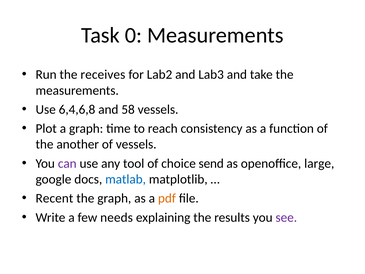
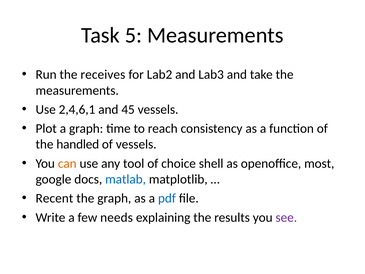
0: 0 -> 5 (133, 35)
6,4,6,8: 6,4,6,8 -> 2,4,6,1 (77, 109)
58: 58 -> 45 (128, 109)
another: another -> handled (78, 144)
can colour: purple -> orange (67, 163)
send: send -> shell (211, 163)
large: large -> most (319, 163)
pdf colour: orange -> blue (167, 198)
